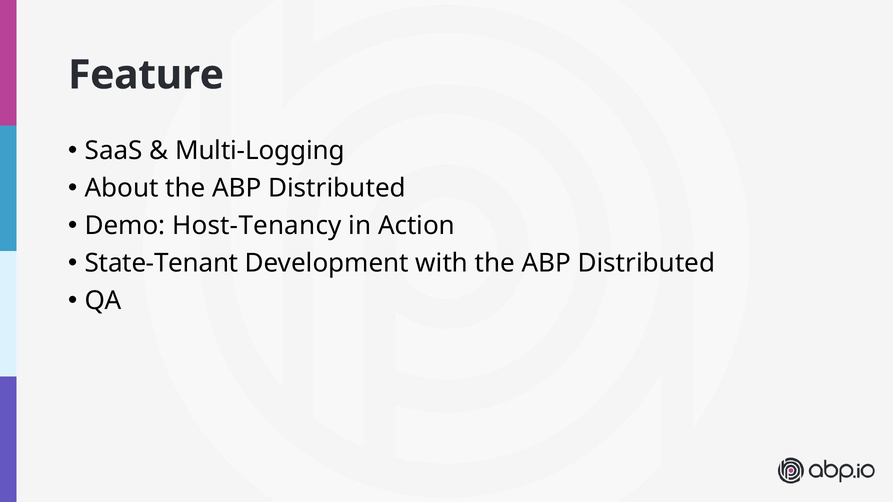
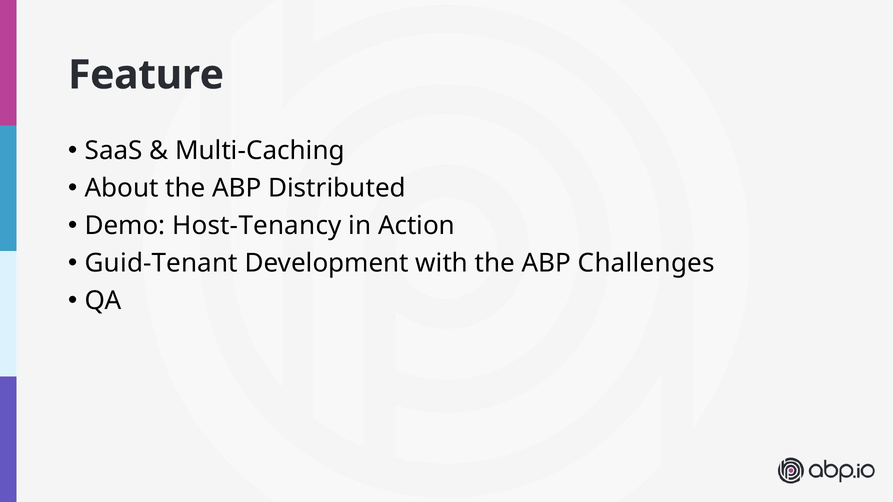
Multi-Logging: Multi-Logging -> Multi-Caching (260, 151)
State-Tenant: State-Tenant -> Guid-Tenant (161, 263)
with the ABP Distributed: Distributed -> Challenges (646, 263)
